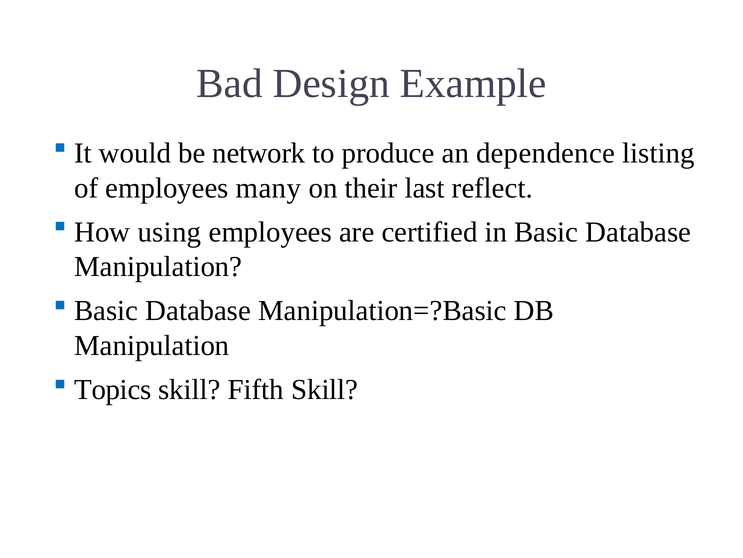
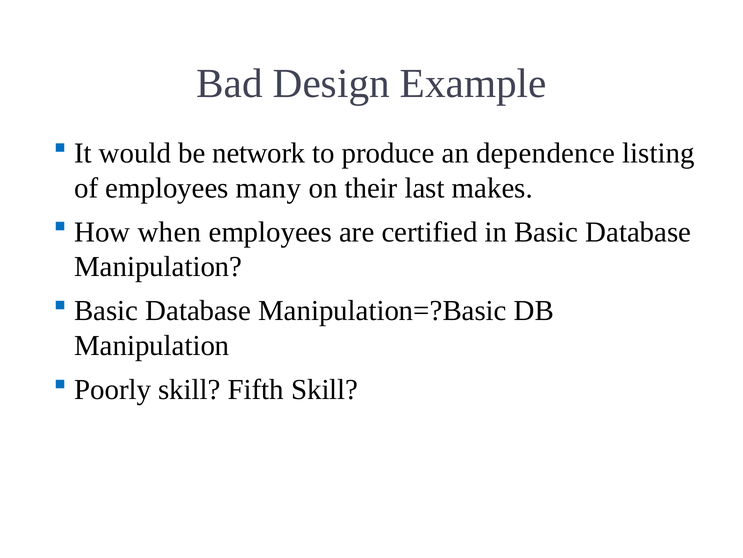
reflect: reflect -> makes (492, 188)
using: using -> when (169, 232)
Topics: Topics -> Poorly (113, 389)
